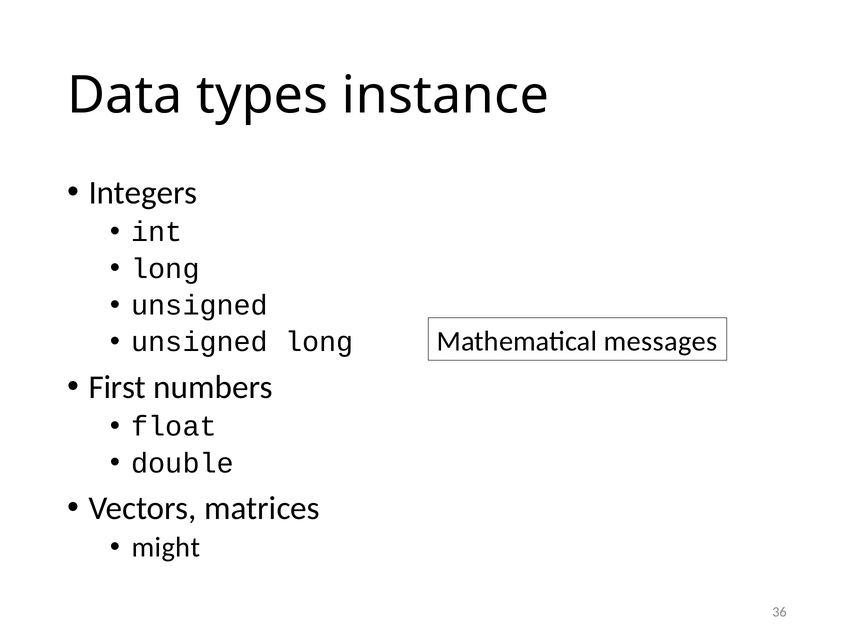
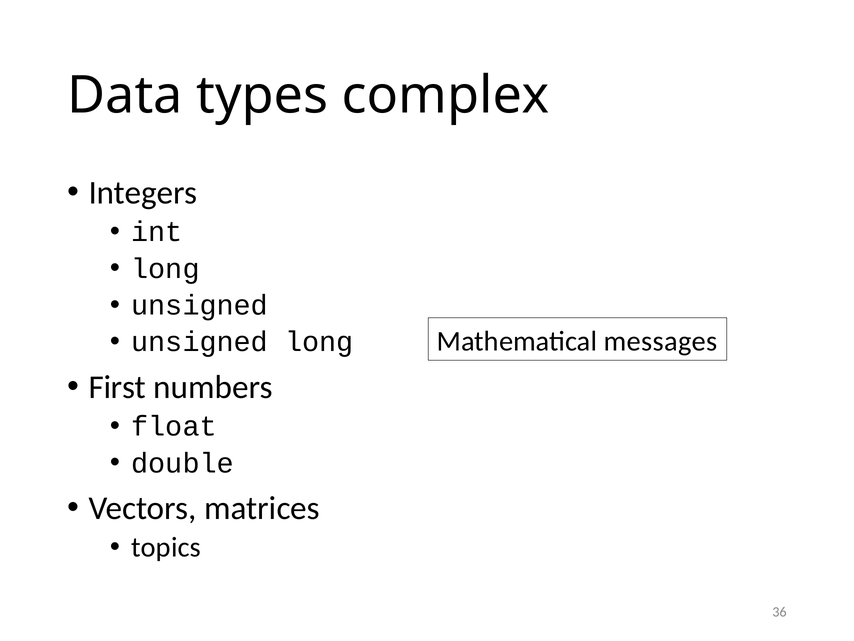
instance: instance -> complex (446, 96)
might: might -> topics (166, 547)
